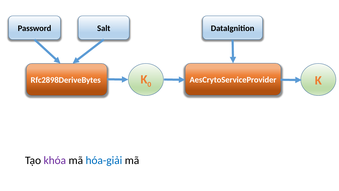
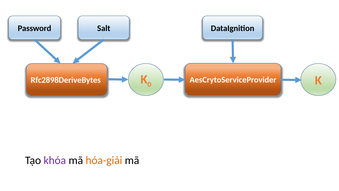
hóa-giải colour: blue -> orange (104, 160)
